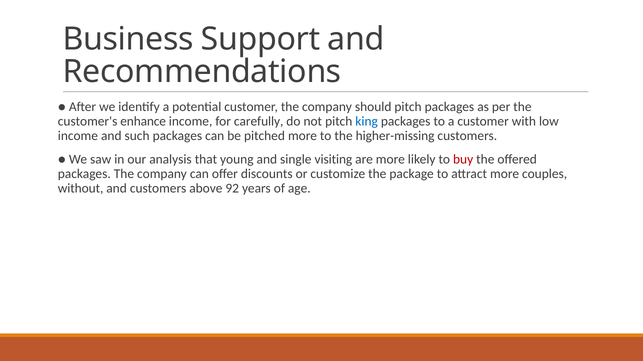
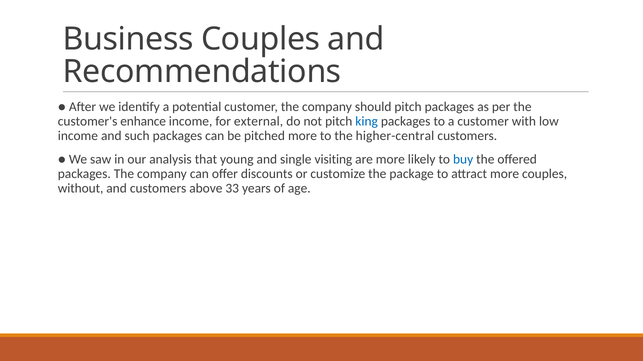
Business Support: Support -> Couples (261, 39)
carefully: carefully -> external (259, 121)
higher-missing: higher-missing -> higher-central (395, 136)
buy colour: red -> blue (463, 160)
92: 92 -> 33 (232, 189)
